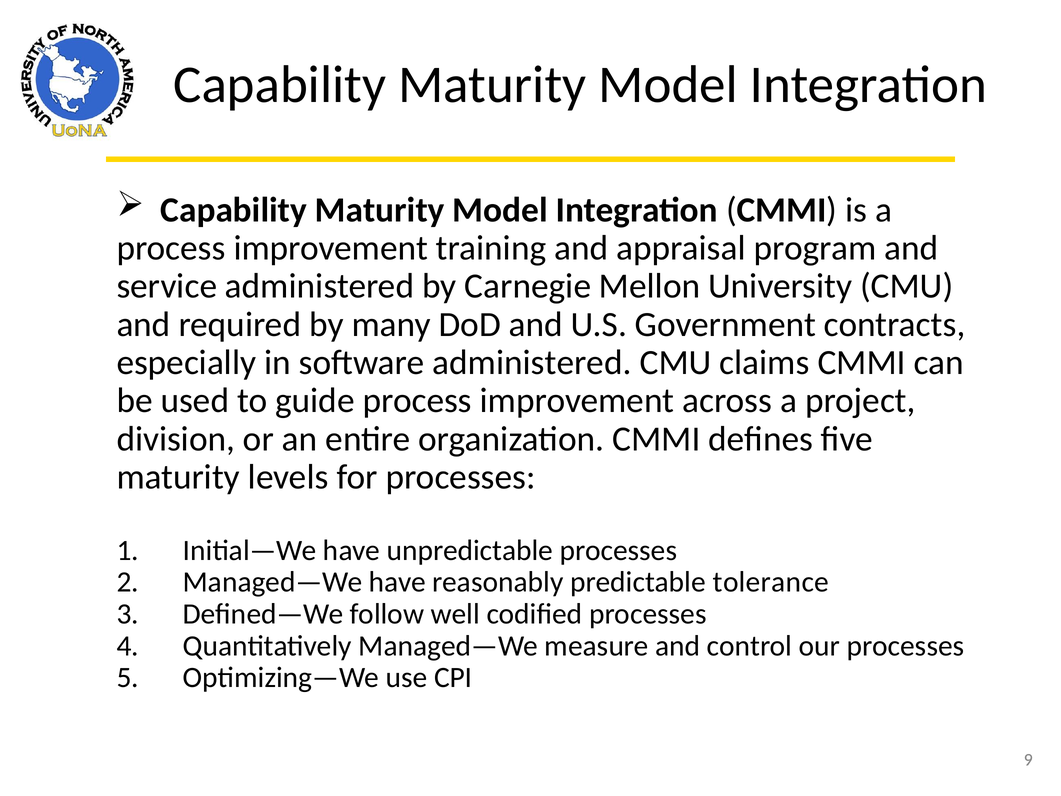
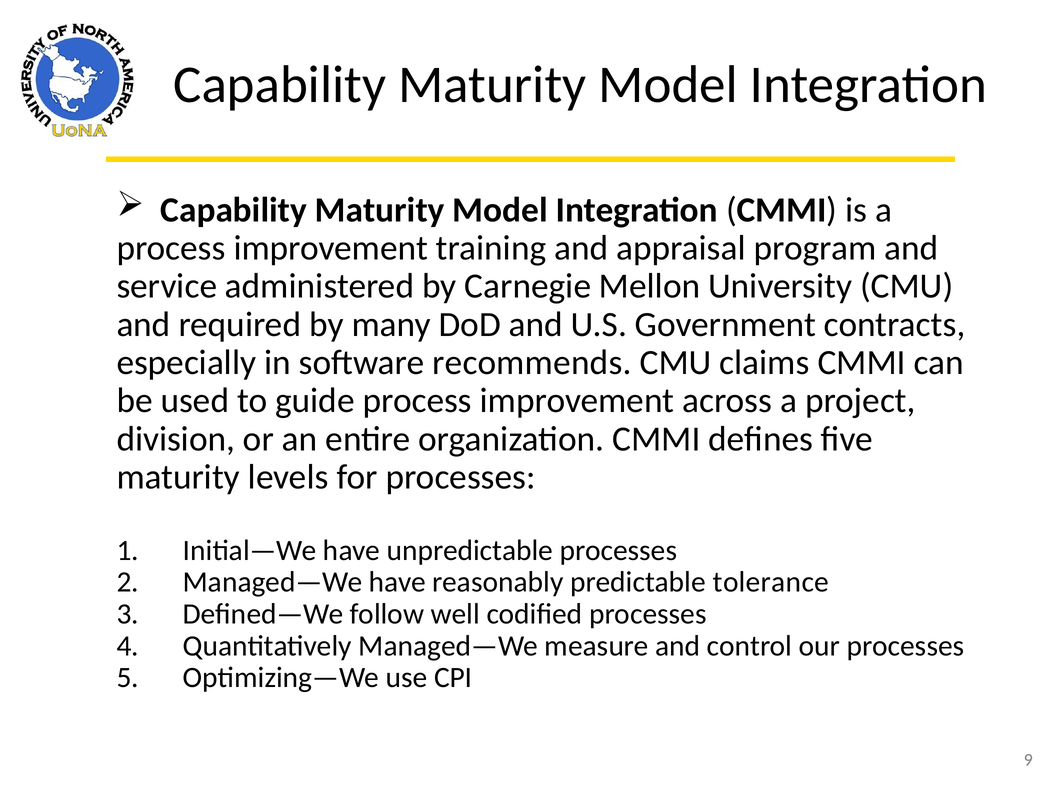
software administered: administered -> recommends (532, 362)
